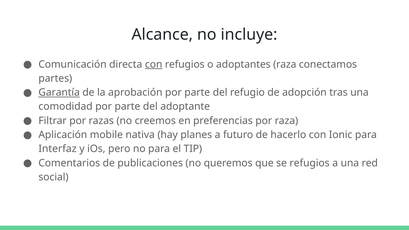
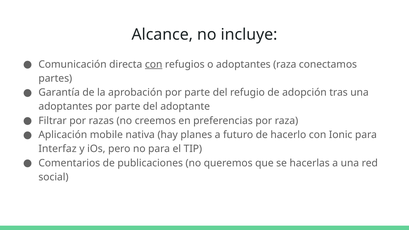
Garantía underline: present -> none (59, 93)
comodidad: comodidad -> adoptantes (66, 107)
se refugios: refugios -> hacerlas (310, 163)
